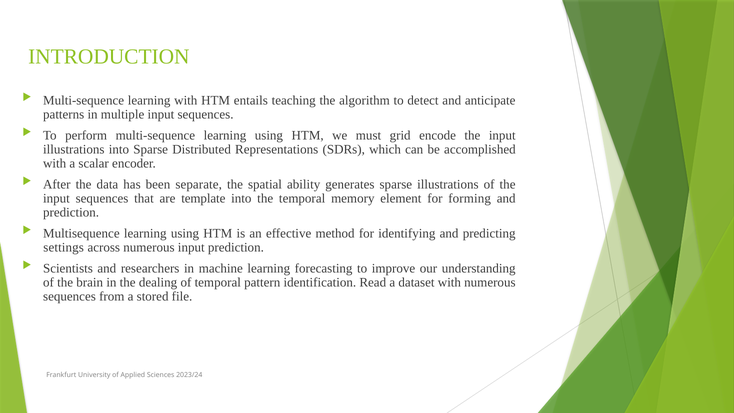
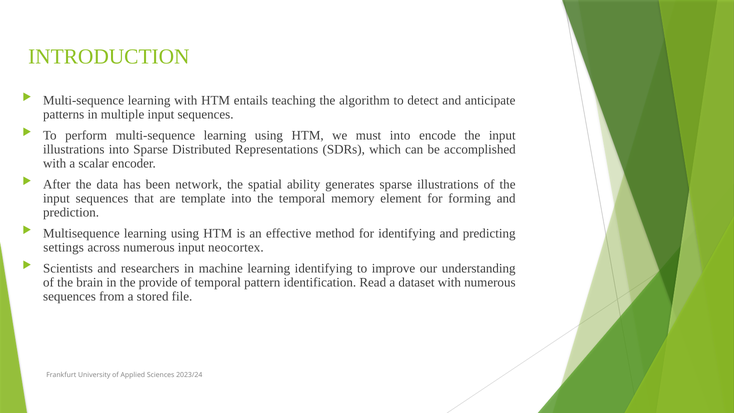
must grid: grid -> into (400, 135)
separate: separate -> network (199, 185)
input prediction: prediction -> neocortex (236, 248)
learning forecasting: forecasting -> identifying (324, 268)
dealing: dealing -> provide (158, 283)
